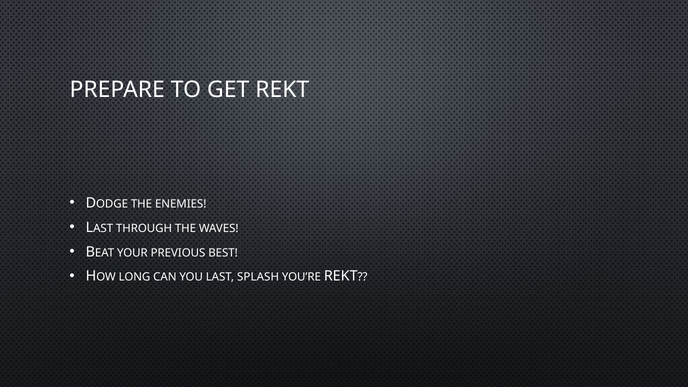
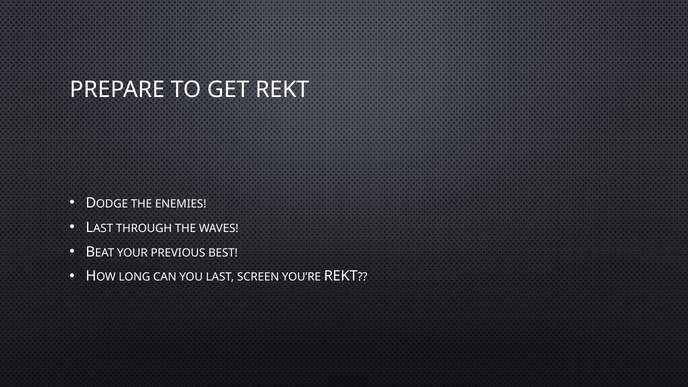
SPLASH: SPLASH -> SCREEN (258, 277)
